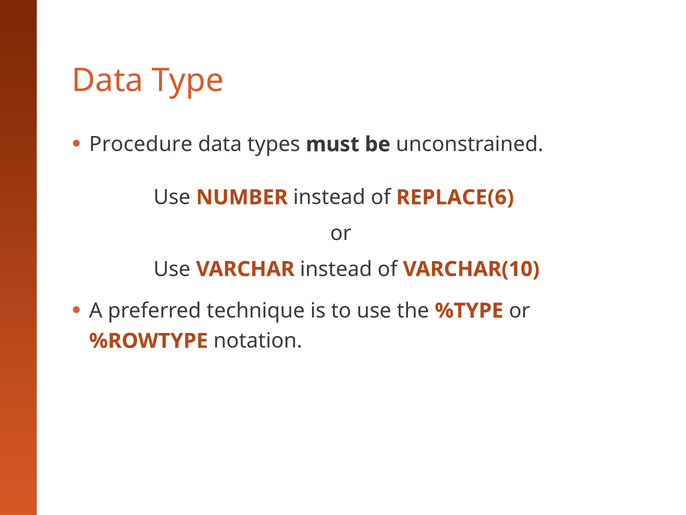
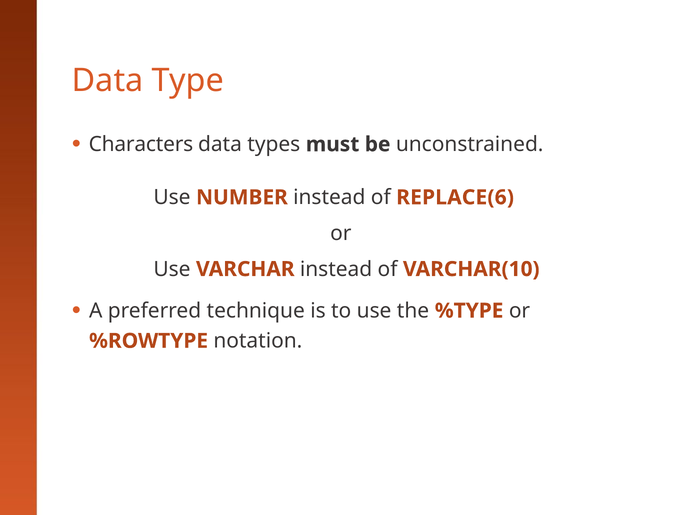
Procedure: Procedure -> Characters (141, 144)
